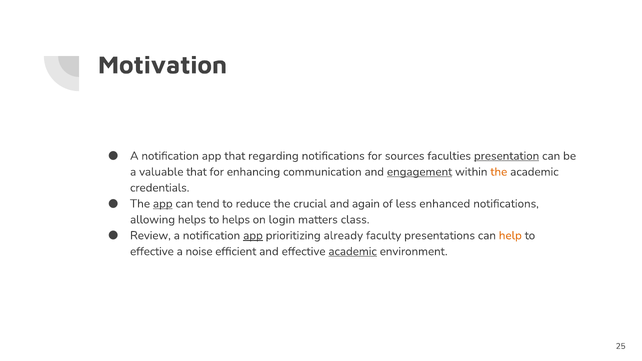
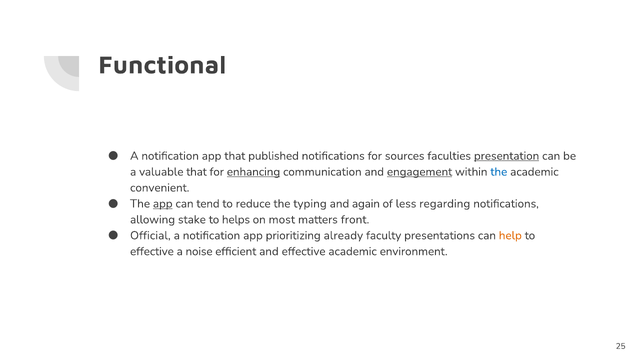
Motivation: Motivation -> Functional (162, 65)
regarding: regarding -> published (274, 156)
enhancing underline: none -> present (253, 172)
the colour: orange -> blue (499, 172)
credentials: credentials -> convenient (160, 188)
crucial: crucial -> typing (310, 204)
enhanced: enhanced -> regarding (445, 204)
allowing helps: helps -> stake (192, 220)
login: login -> most (282, 220)
class: class -> front (355, 220)
Review: Review -> Official (150, 236)
app underline: present -> none (253, 236)
academic underline: present -> none (353, 251)
